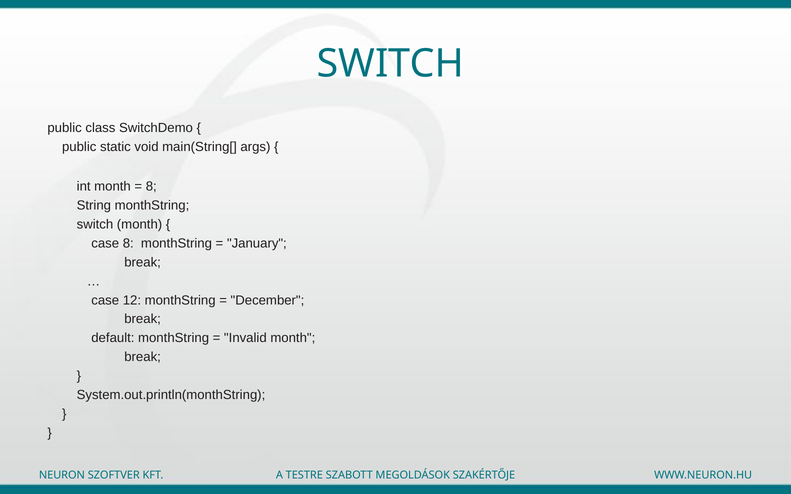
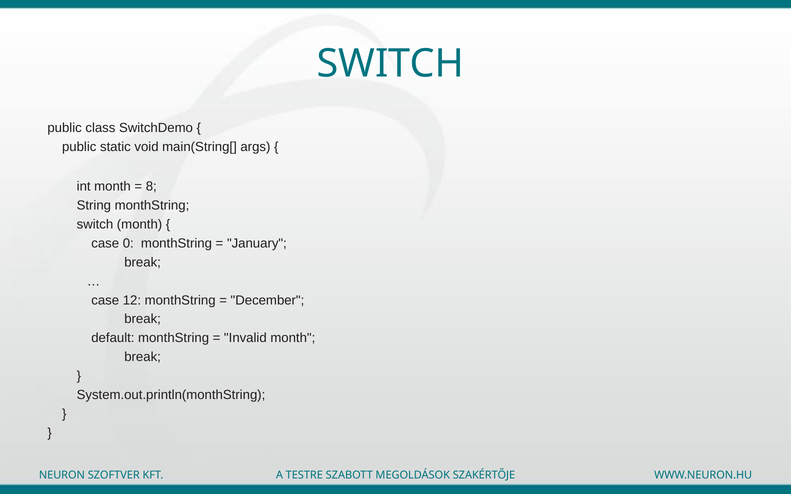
case 8: 8 -> 0 (128, 244)
